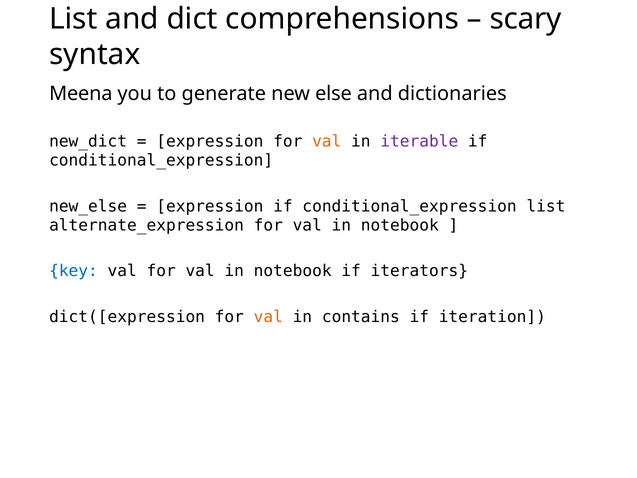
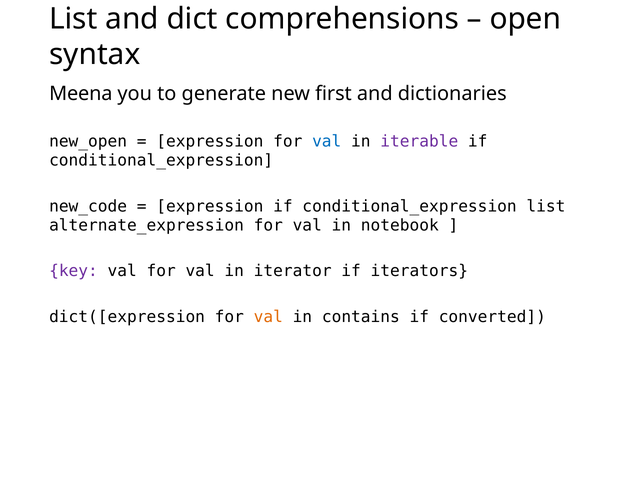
scary: scary -> open (525, 19)
else: else -> first (333, 94)
new_dict: new_dict -> new_open (88, 141)
val colour: orange -> blue (327, 141)
new_else: new_else -> new_code (88, 206)
key colour: blue -> purple (73, 271)
notebook: notebook -> iterator (293, 271)
iteration: iteration -> converted (492, 317)
